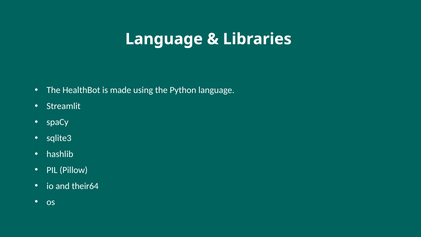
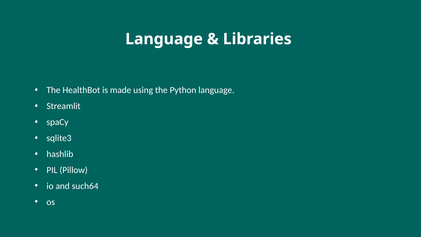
their64: their64 -> such64 (85, 186)
